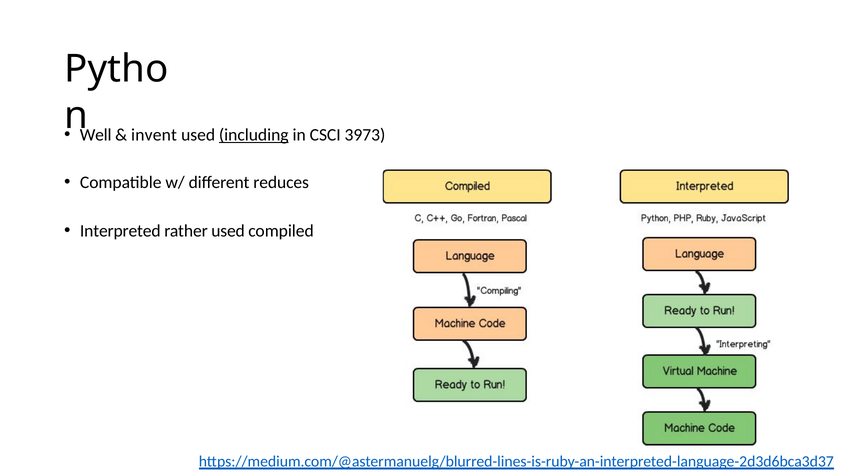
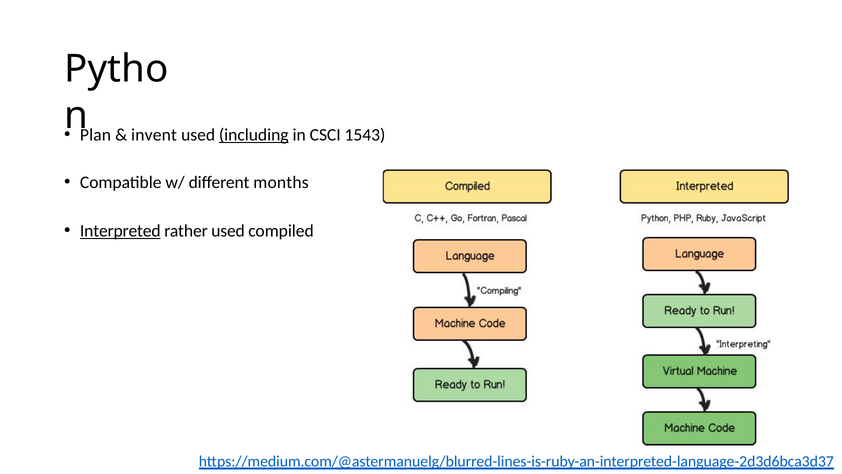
Well: Well -> Plan (96, 135)
3973: 3973 -> 1543 (365, 135)
reduces: reduces -> months (281, 182)
Interpreted underline: none -> present (120, 231)
